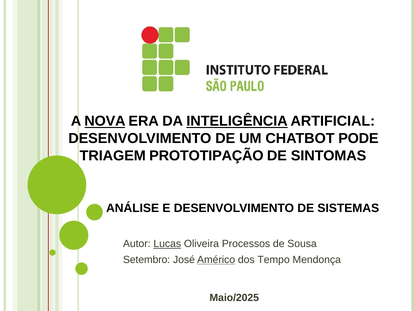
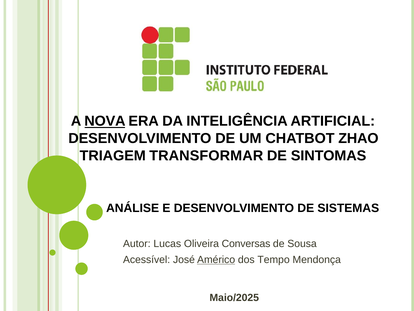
INTELIGÊNCIA underline: present -> none (237, 121)
PODE: PODE -> ZHAO (358, 138)
PROTOTIPAÇÃO: PROTOTIPAÇÃO -> TRANSFORMAR (206, 156)
Lucas underline: present -> none (167, 243)
Processos: Processos -> Conversas (246, 243)
Setembro: Setembro -> Acessível (147, 259)
